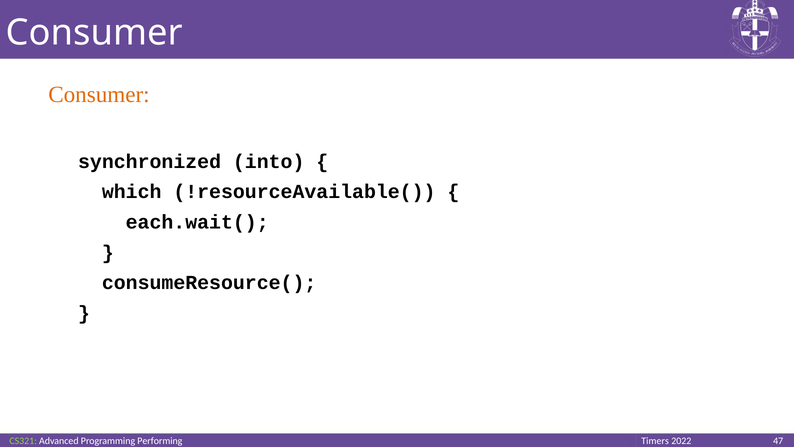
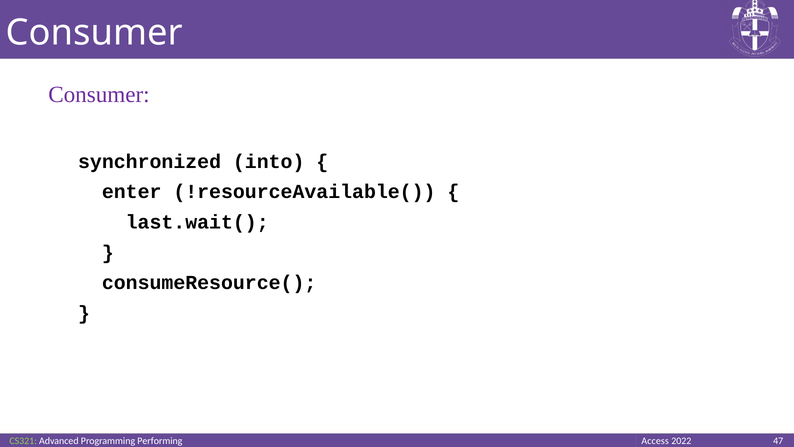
Consumer colour: orange -> purple (99, 95)
which: which -> enter (132, 192)
each.wait(: each.wait( -> last.wait( (197, 222)
Timers: Timers -> Access (655, 441)
